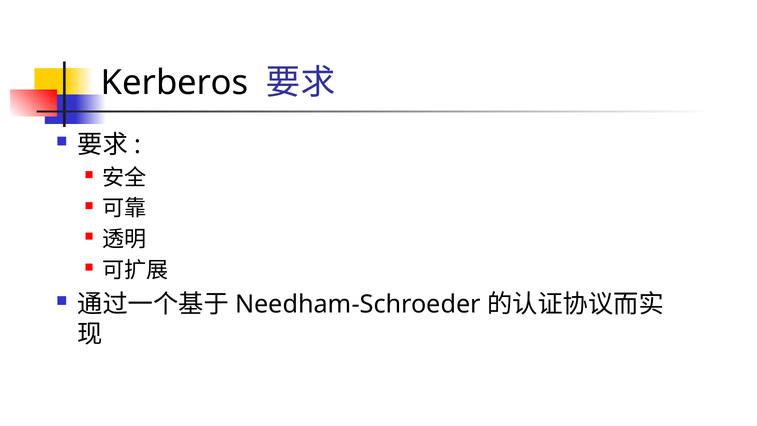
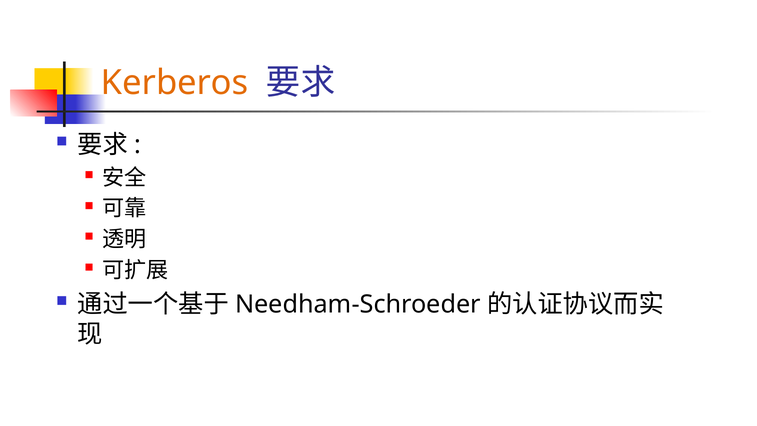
Kerberos colour: black -> orange (175, 83)
